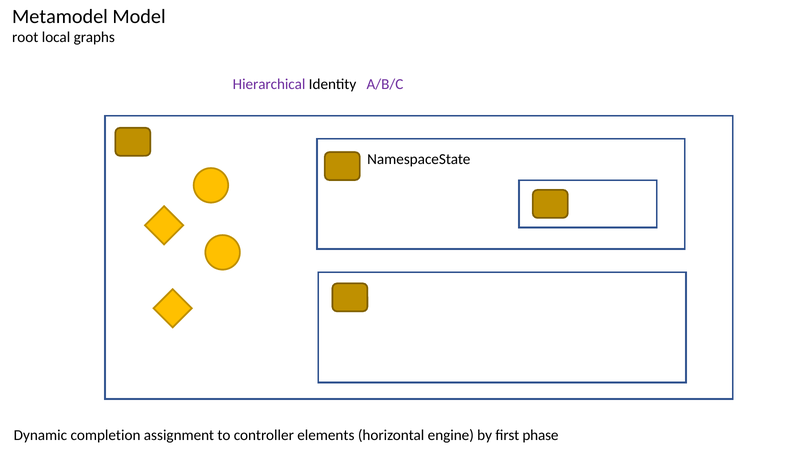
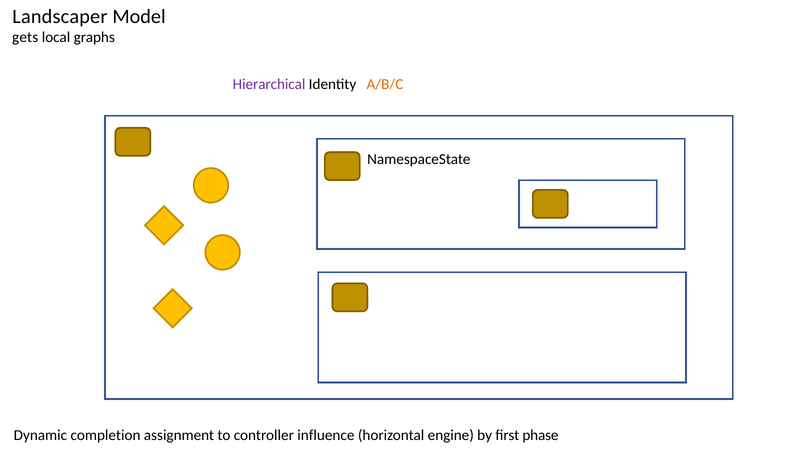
Metamodel: Metamodel -> Landscaper (60, 17)
root: root -> gets (25, 37)
A/B/C colour: purple -> orange (385, 84)
elements: elements -> influence (326, 435)
